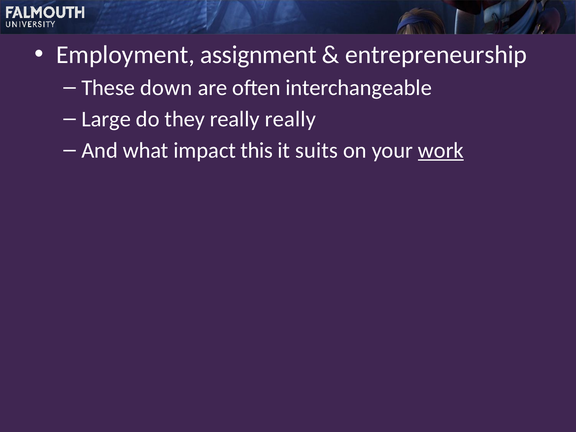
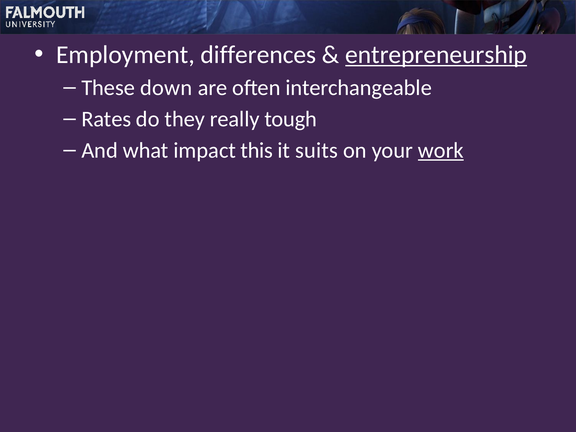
assignment: assignment -> differences (258, 55)
entrepreneurship underline: none -> present (436, 55)
Large: Large -> Rates (106, 119)
really really: really -> tough (291, 119)
